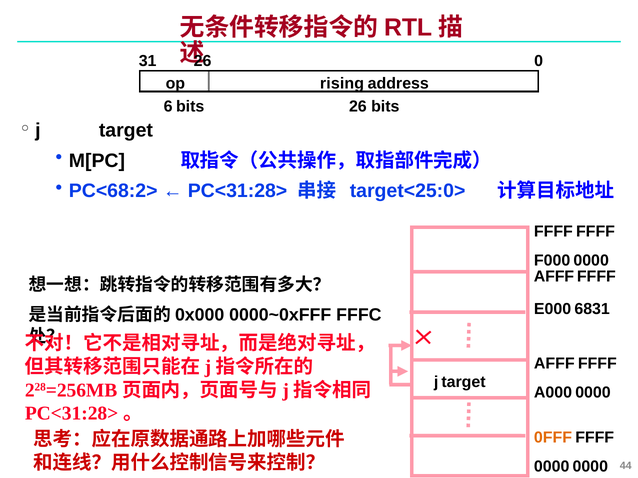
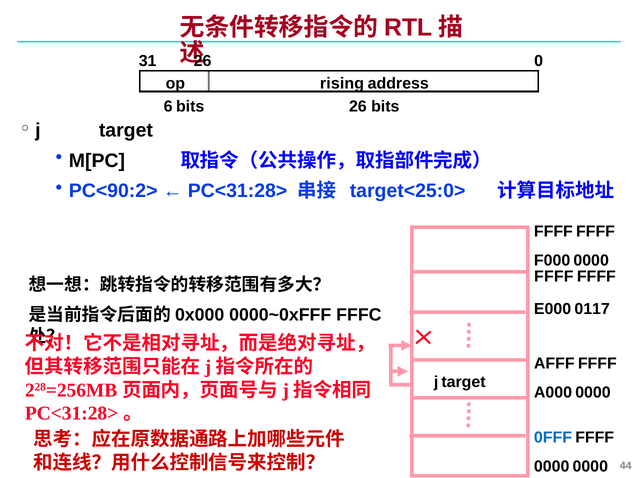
PC<68:2>: PC<68:2> -> PC<90:2> (113, 191)
AFFF: AFFF -> FFFF (554, 277)
6831: 6831 -> 0117 (592, 309)
0FFF colour: orange -> blue (553, 438)
